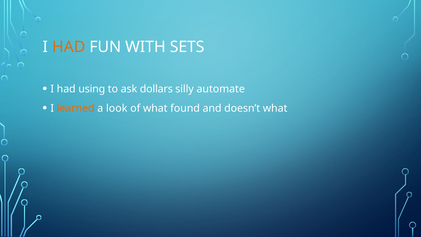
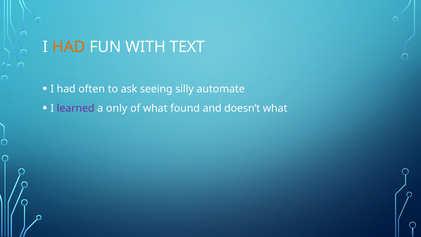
SETS: SETS -> TEXT (187, 47)
using: using -> often (92, 89)
dollars: dollars -> seeing (156, 89)
learned colour: orange -> purple (76, 108)
look: look -> only (117, 108)
